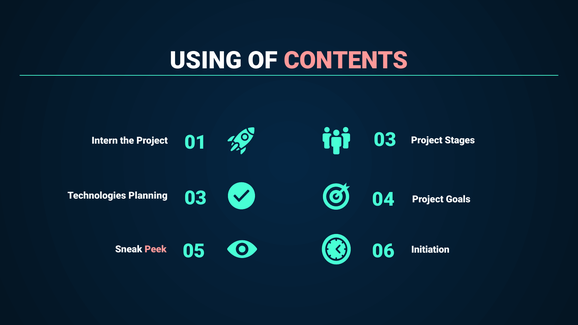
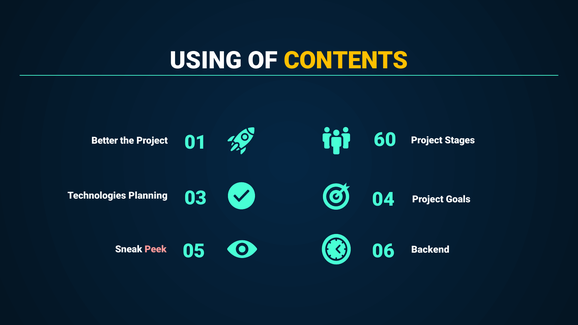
CONTENTS colour: pink -> yellow (346, 61)
01 03: 03 -> 60 (385, 140)
Intern: Intern -> Better (105, 141)
Initiation: Initiation -> Backend (430, 250)
